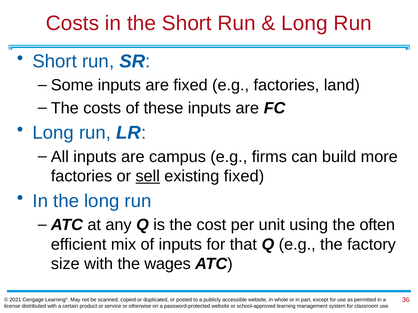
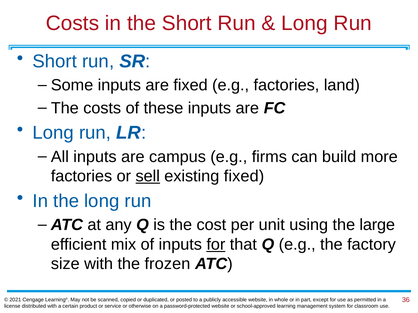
often: often -> large (377, 225)
for underline: none -> present (216, 245)
wages: wages -> frozen (167, 264)
